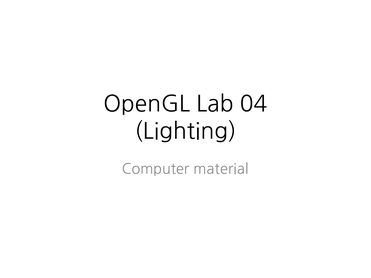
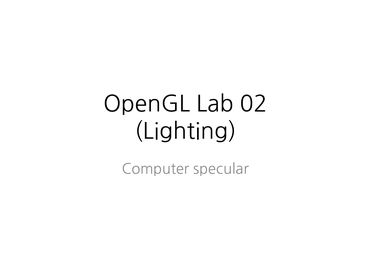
04: 04 -> 02 (254, 104)
material: material -> specular (221, 169)
